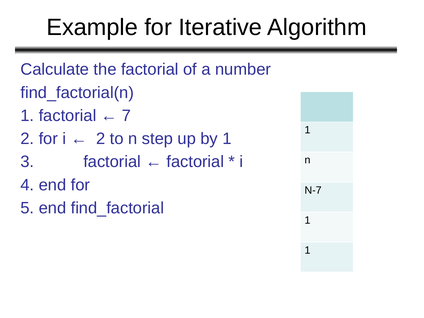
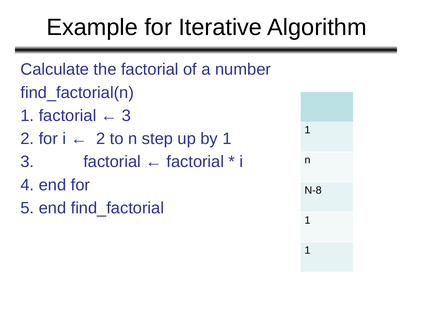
7: 7 -> 3 (126, 116)
N-7: N-7 -> N-8 (313, 190)
